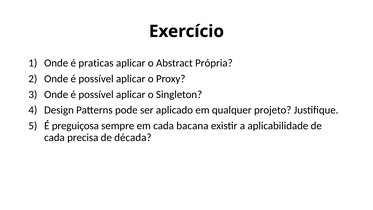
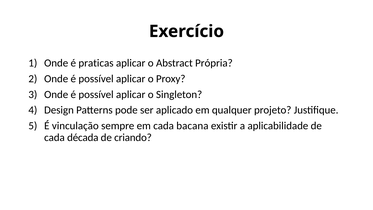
preguiçosa: preguiçosa -> vinculação (75, 126)
precisa: precisa -> década (83, 137)
década: década -> criando (133, 137)
